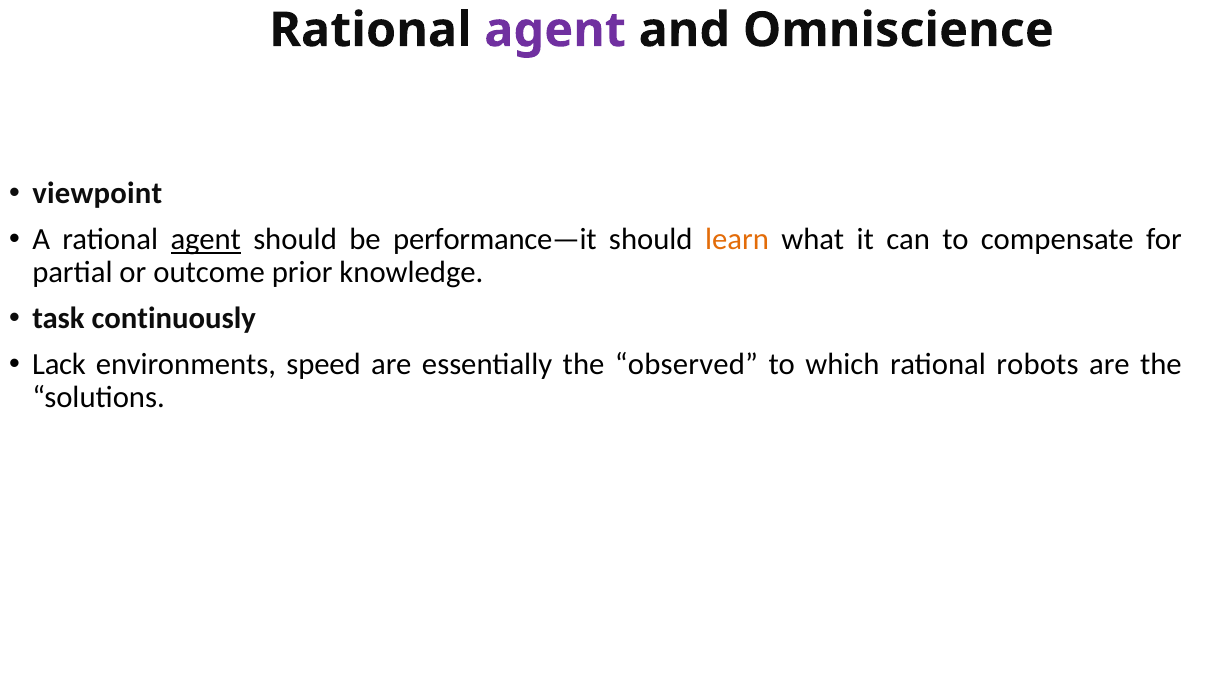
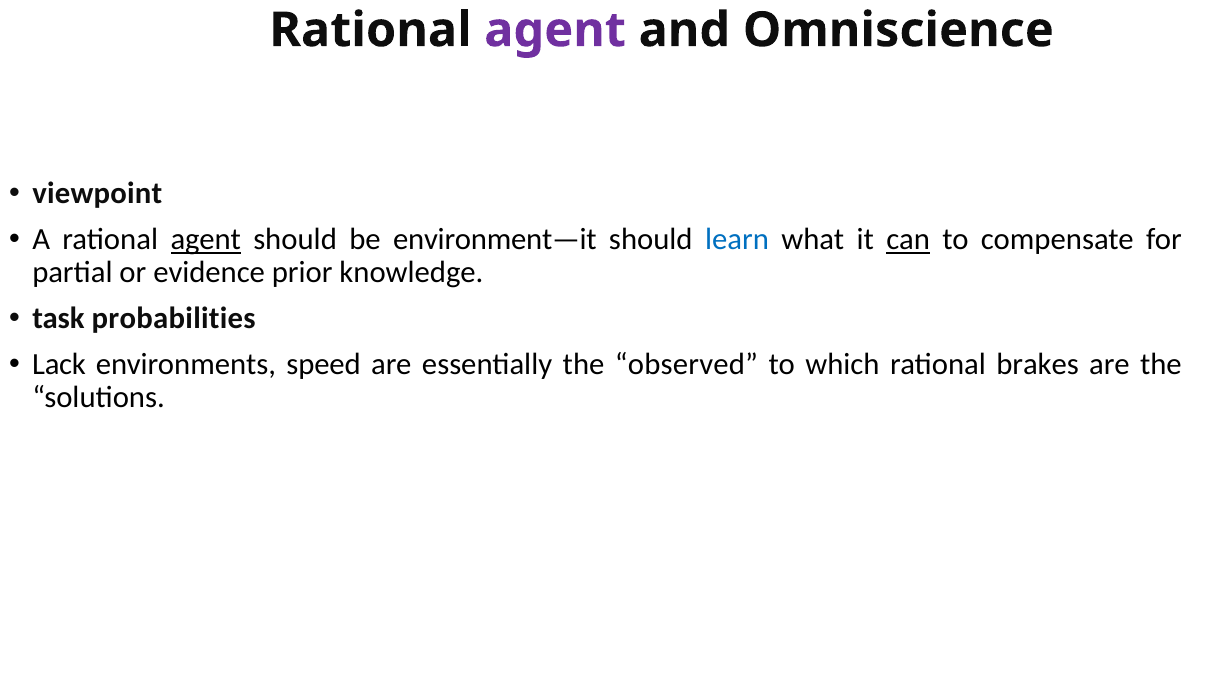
performance—it: performance—it -> environment—it (495, 240)
learn colour: orange -> blue (737, 240)
can underline: none -> present (908, 240)
outcome: outcome -> evidence (209, 273)
continuously: continuously -> probabilities (174, 319)
robots: robots -> brakes (1038, 365)
